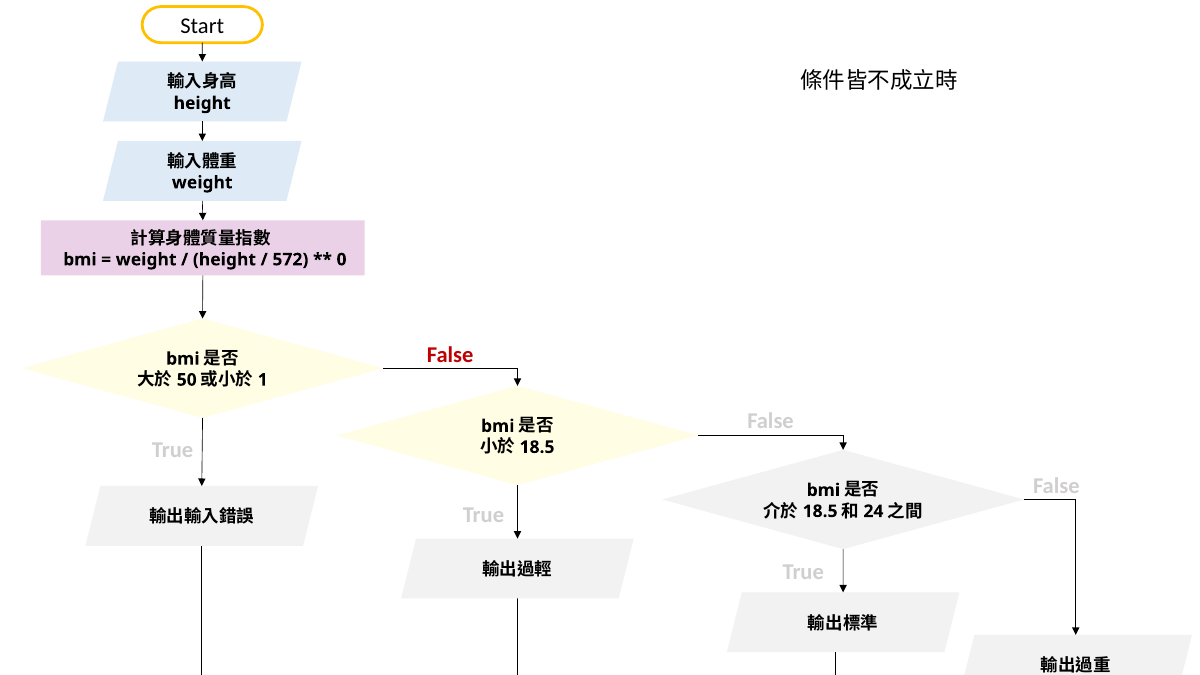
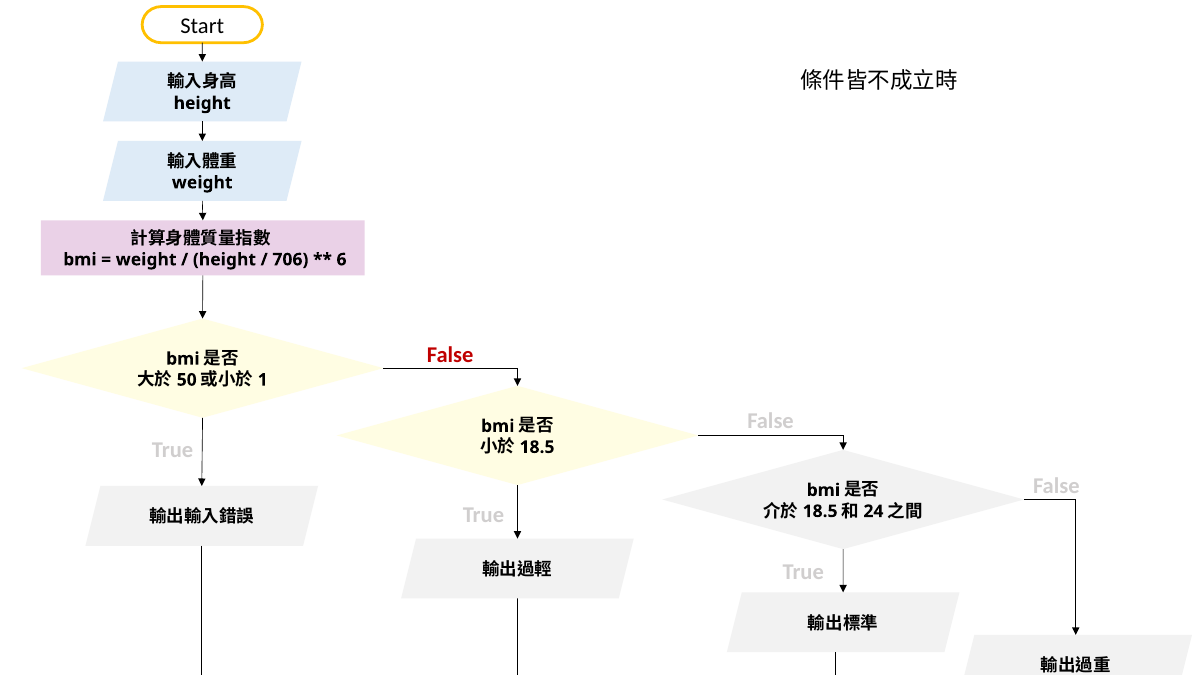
572: 572 -> 706 (290, 260)
0: 0 -> 6 (342, 260)
